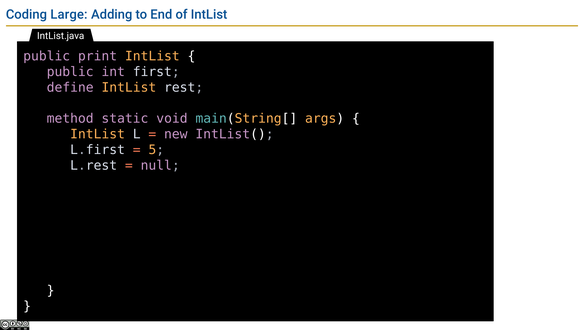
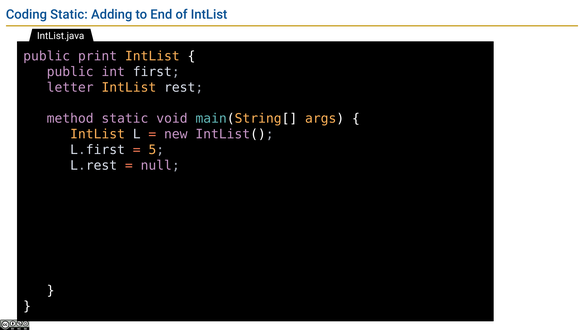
Coding Large: Large -> Static (69, 15)
define: define -> letter (70, 87)
